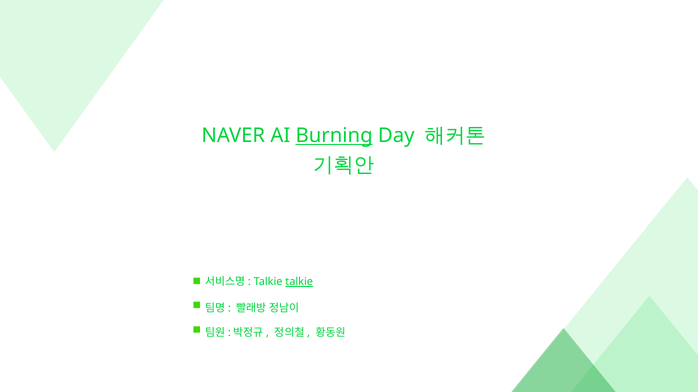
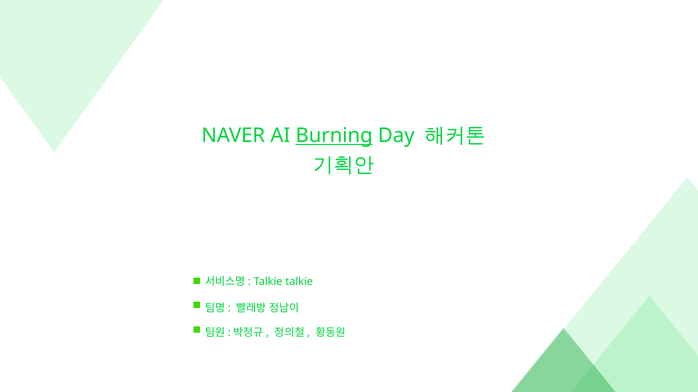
talkie underline: present -> none (299, 282)
